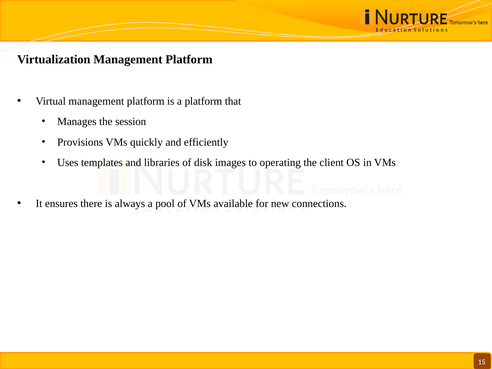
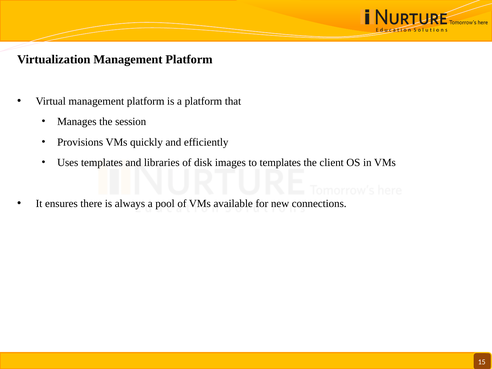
to operating: operating -> templates (280, 163)
